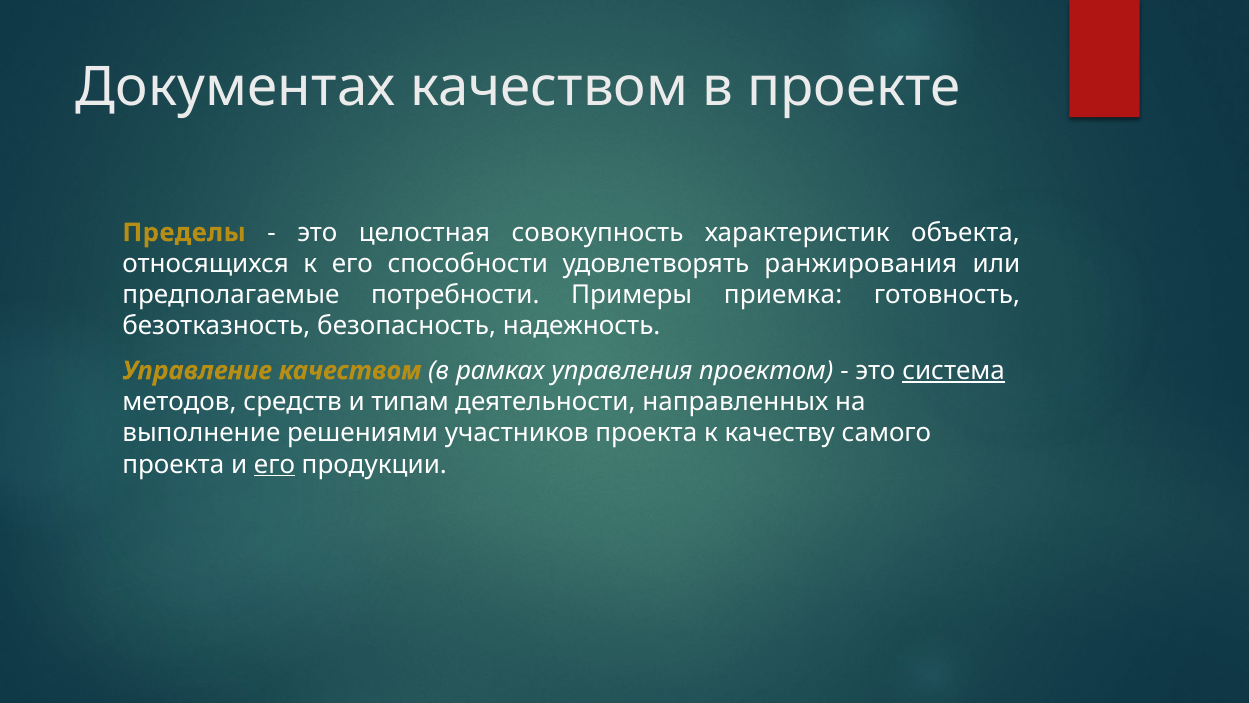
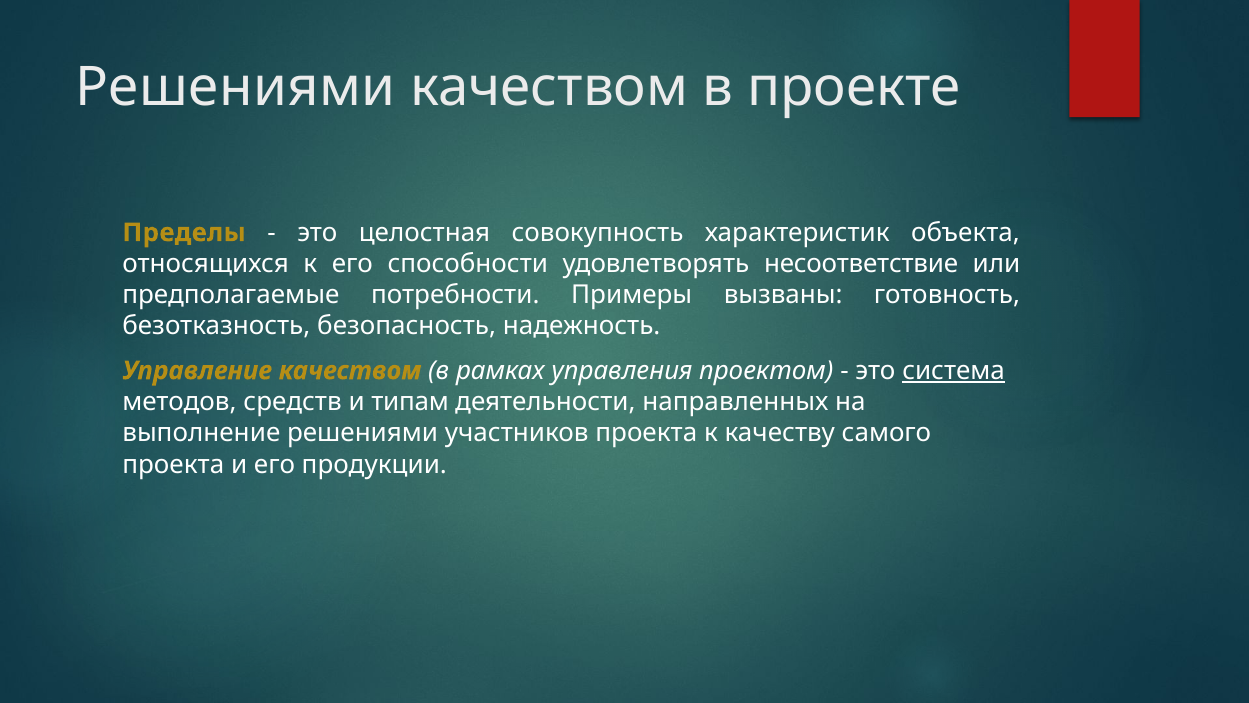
Документах: Документах -> Решениями (236, 88)
ранжирования: ранжирования -> несоответствие (861, 264)
приемка: приемка -> вызваны (783, 295)
его underline: present -> none (275, 464)
